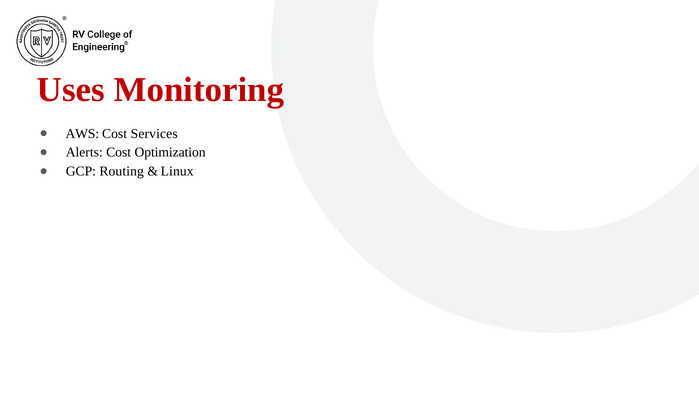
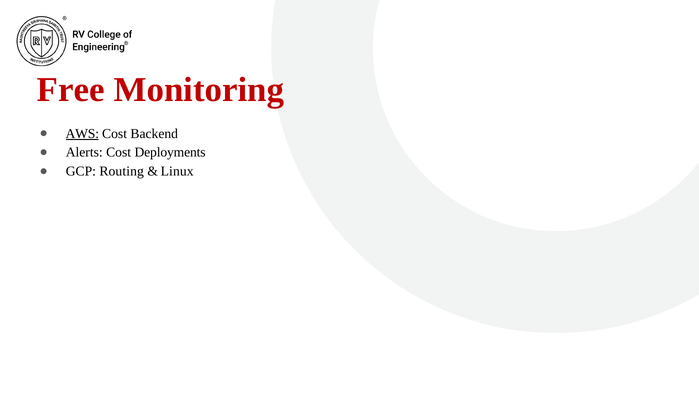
Uses: Uses -> Free (71, 90)
AWS underline: none -> present (82, 134)
Services: Services -> Backend (154, 134)
Optimization: Optimization -> Deployments (170, 153)
